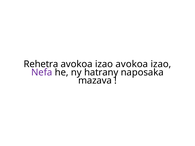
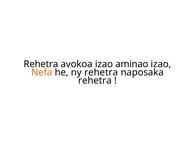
izao avokoa: avokoa -> aminao (132, 64)
Nefa colour: purple -> orange (42, 72)
ny hatrany: hatrany -> rehetra (101, 72)
mazava: mazava -> rehetra (95, 81)
